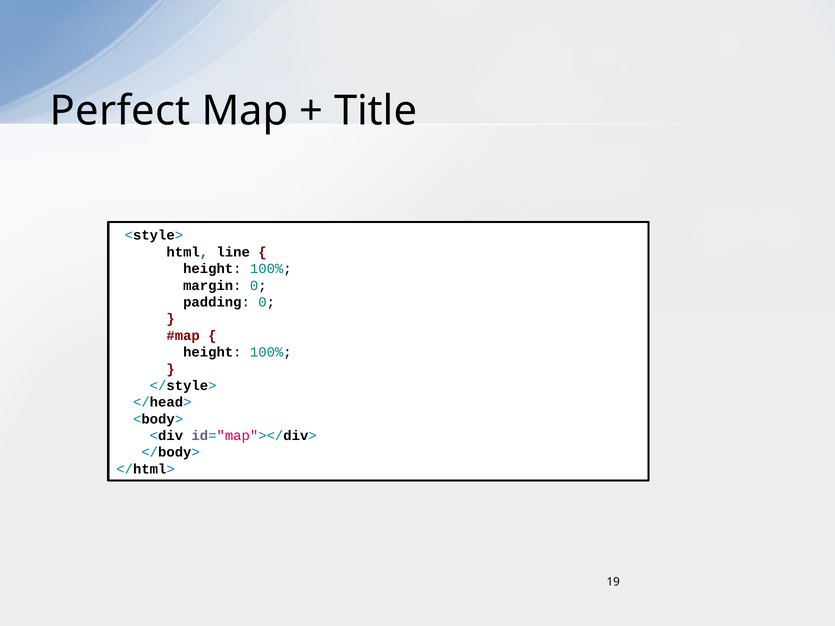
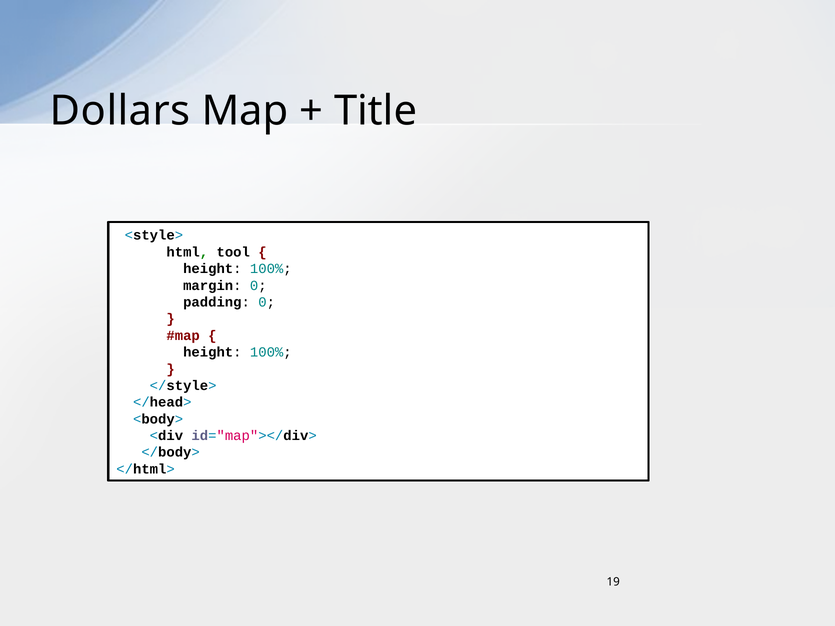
Perfect: Perfect -> Dollars (120, 111)
line: line -> tool (233, 252)
